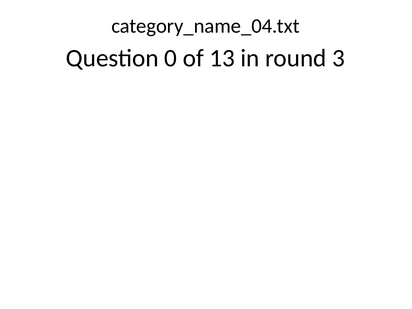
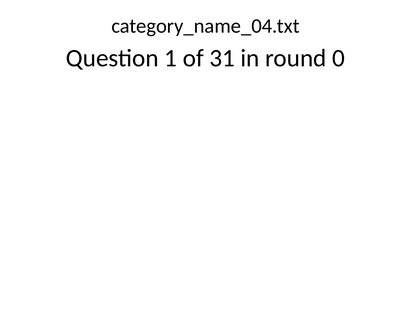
0: 0 -> 1 (171, 58)
13: 13 -> 31 (222, 58)
3: 3 -> 0 (339, 58)
